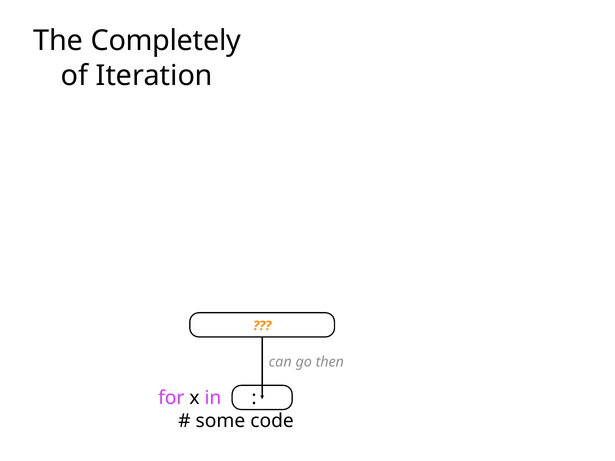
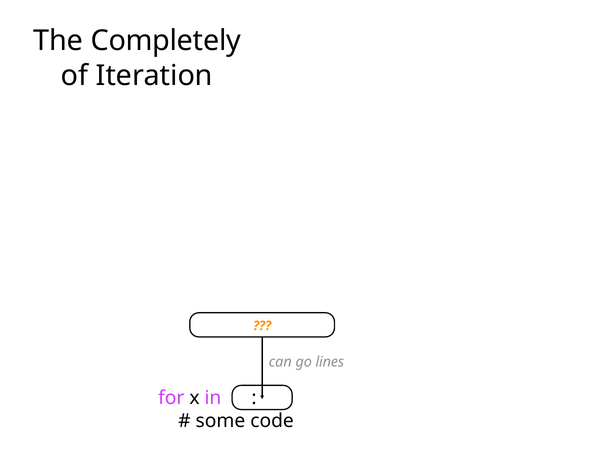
then: then -> lines (330, 362)
